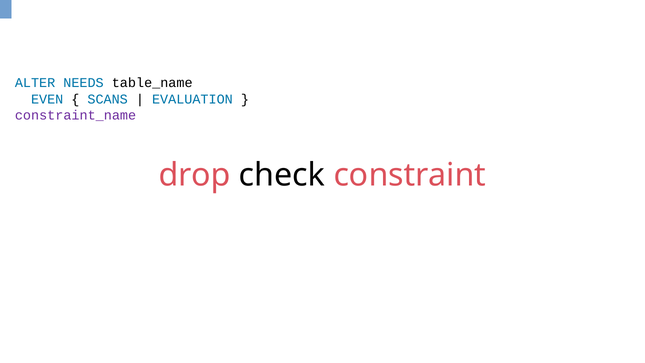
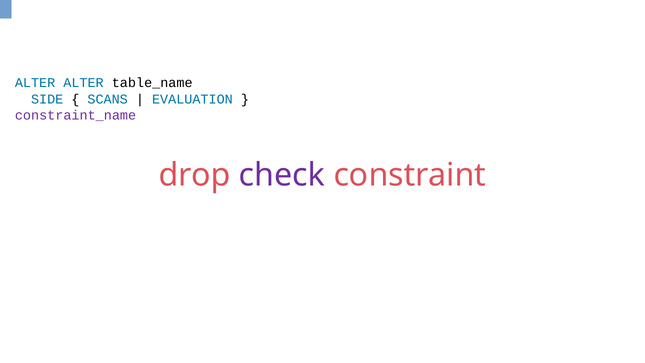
ALTER NEEDS: NEEDS -> ALTER (84, 83)
EVEN: EVEN -> SIDE (47, 99)
check colour: black -> purple (282, 175)
